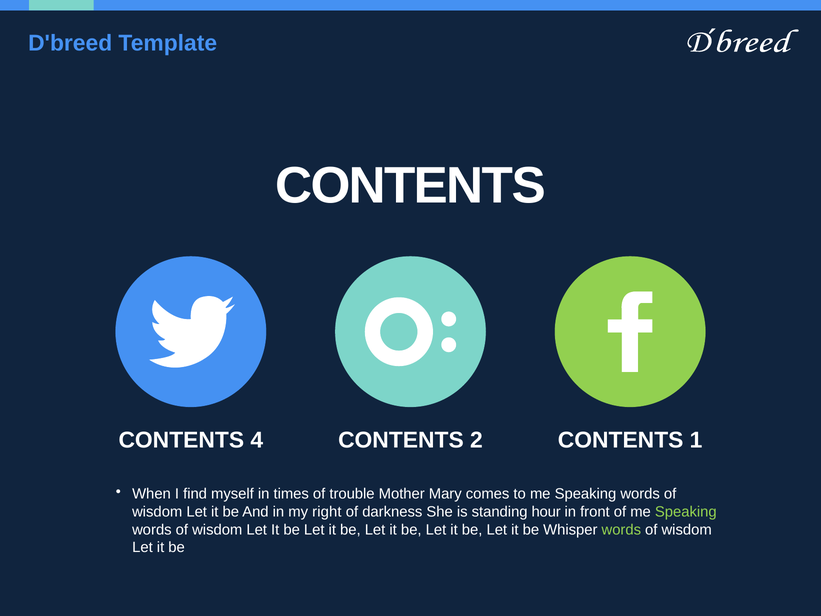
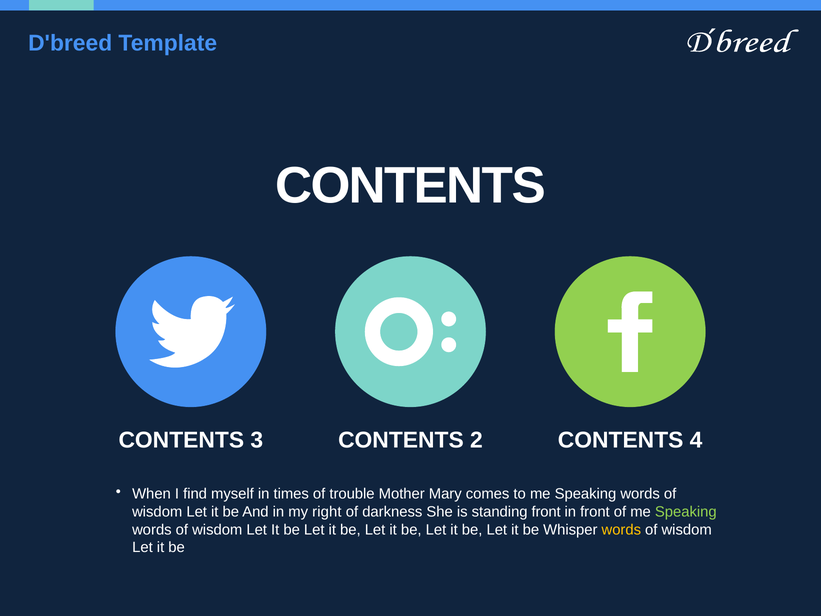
4: 4 -> 3 (257, 440)
1: 1 -> 4 (696, 440)
standing hour: hour -> front (546, 512)
words colour: light green -> yellow (621, 529)
